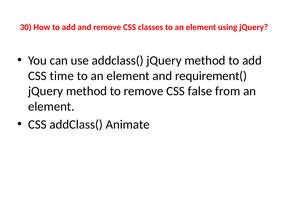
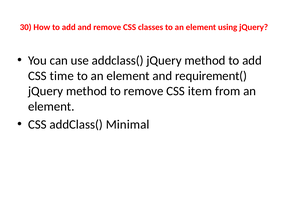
false: false -> item (200, 91)
Animate: Animate -> Minimal (128, 124)
